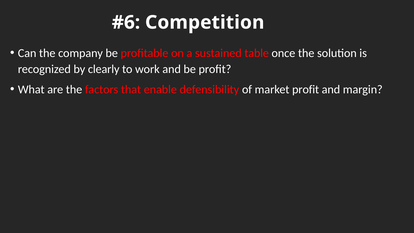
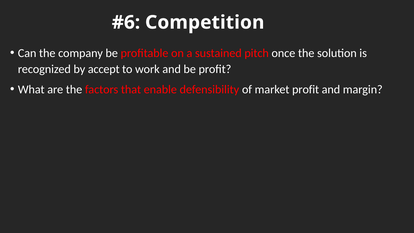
table: table -> pitch (257, 53)
clearly: clearly -> accept (104, 69)
